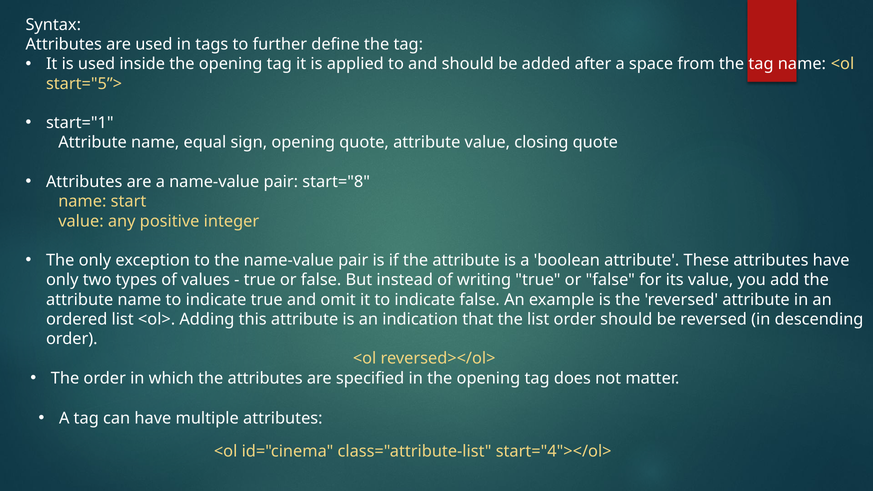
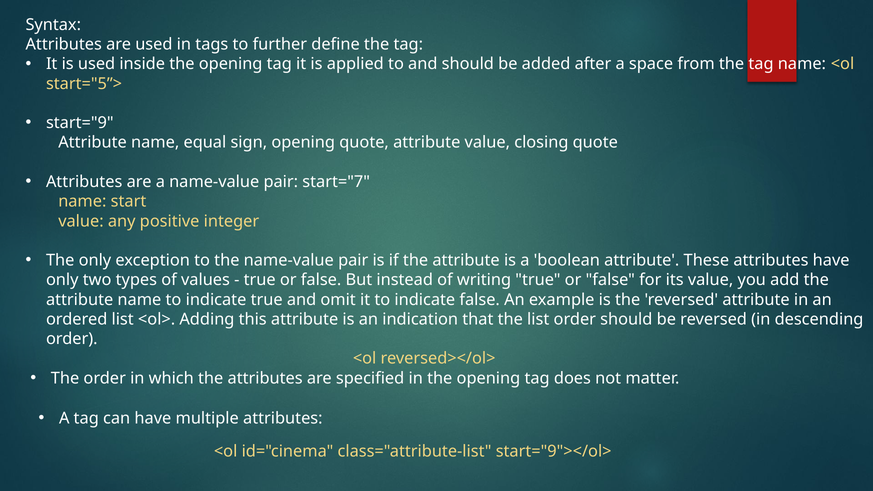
start="1: start="1 -> start="9 (80, 123)
start="8: start="8 -> start="7 (336, 182)
start="4"></ol>: start="4"></ol> -> start="9"></ol> (554, 451)
